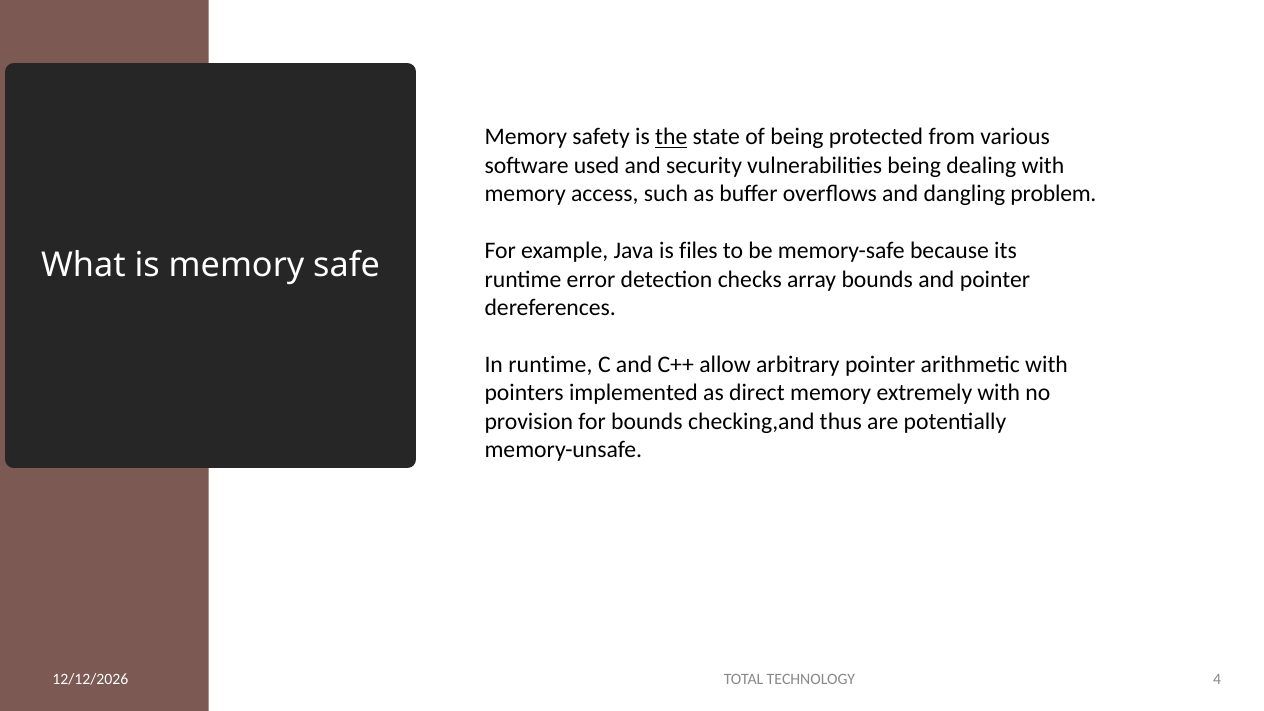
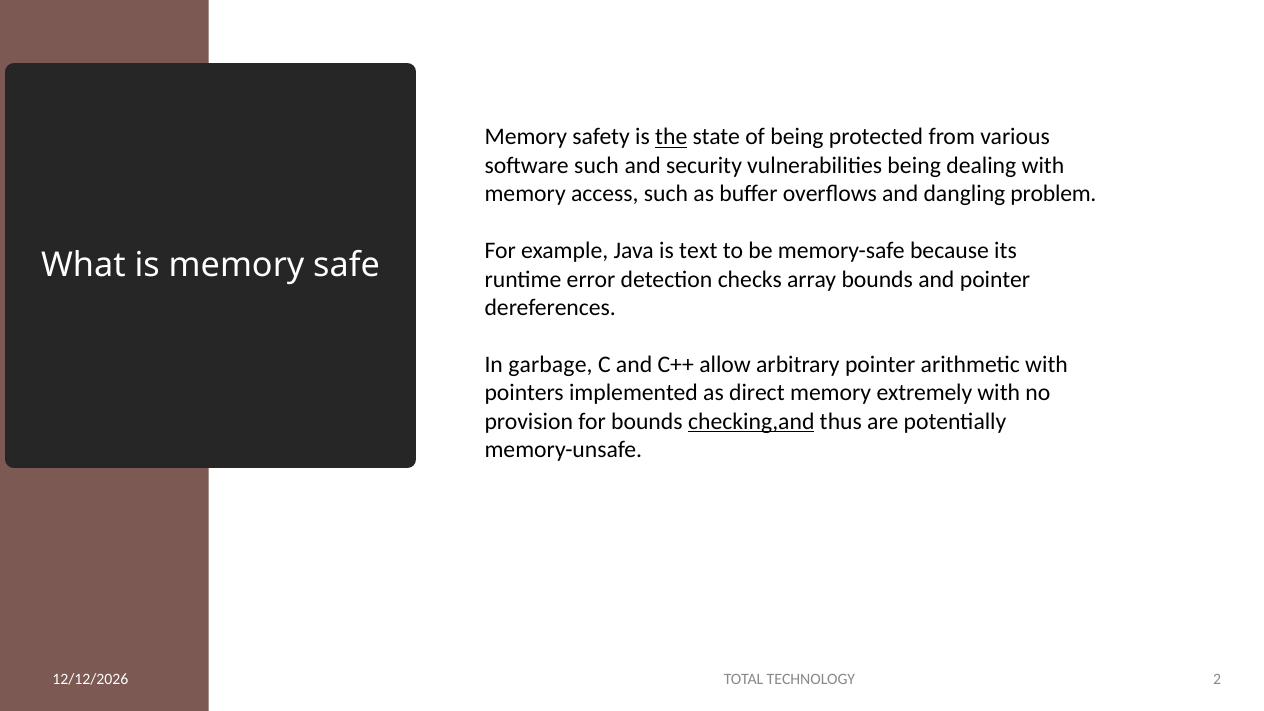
software used: used -> such (596, 166)
files: files -> text (698, 251)
In runtime: runtime -> garbage (550, 365)
checking,and underline: none -> present (751, 421)
4: 4 -> 2 (1217, 679)
